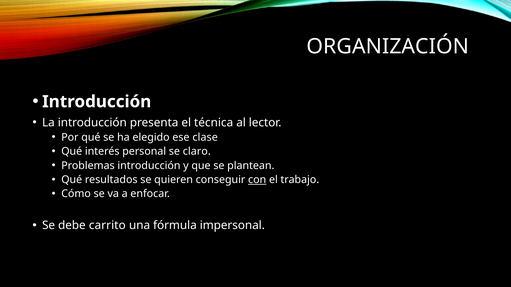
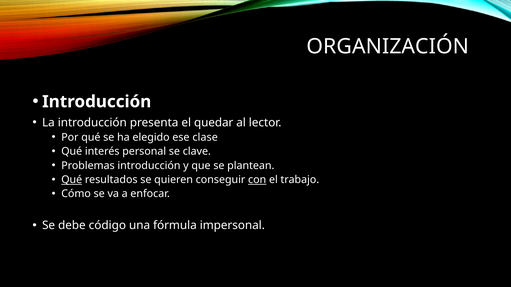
técnica: técnica -> quedar (214, 123)
claro: claro -> clave (197, 152)
Qué underline: none -> present (72, 180)
carrito: carrito -> código (107, 226)
